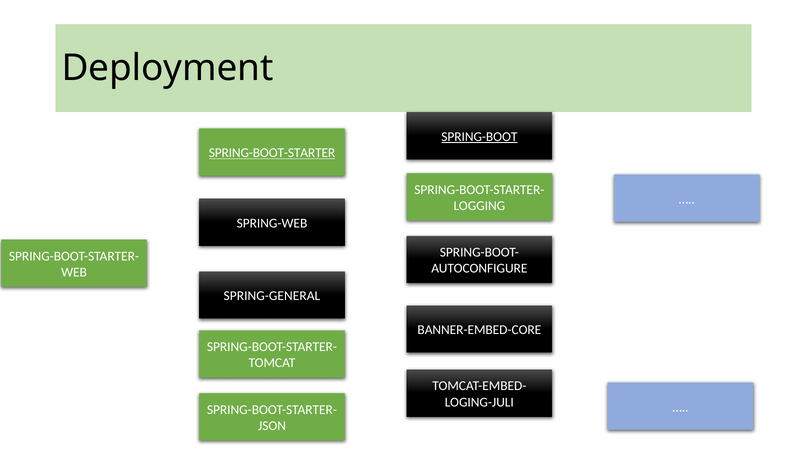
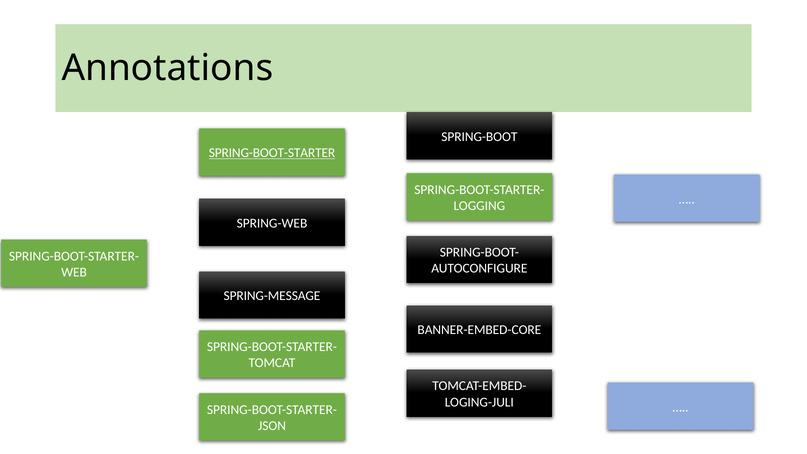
Deployment: Deployment -> Annotations (167, 68)
SPRING-BOOT underline: present -> none (479, 137)
SPRING-GENERAL: SPRING-GENERAL -> SPRING-MESSAGE (272, 296)
